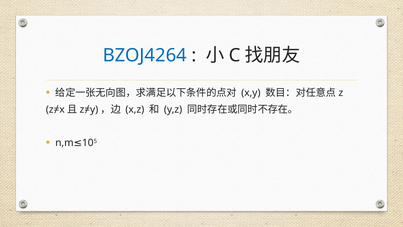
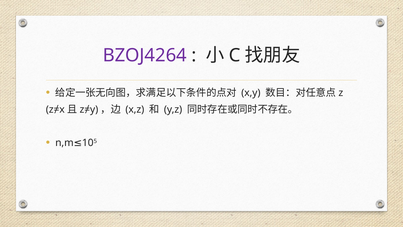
BZOJ4264 colour: blue -> purple (145, 55)
